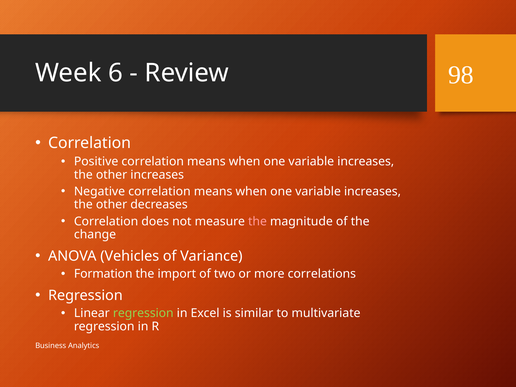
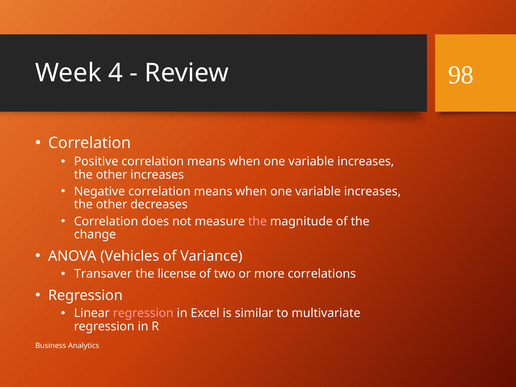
6: 6 -> 4 (116, 73)
Formation: Formation -> Transaver (103, 274)
import: import -> license (177, 274)
regression colour: light green -> pink (143, 313)
